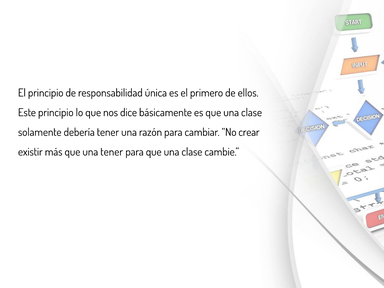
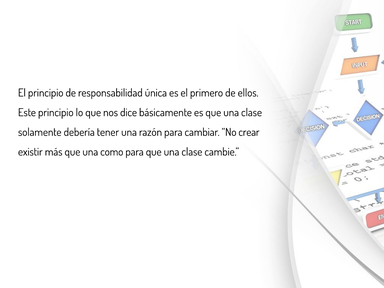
una tener: tener -> como (112, 152)
